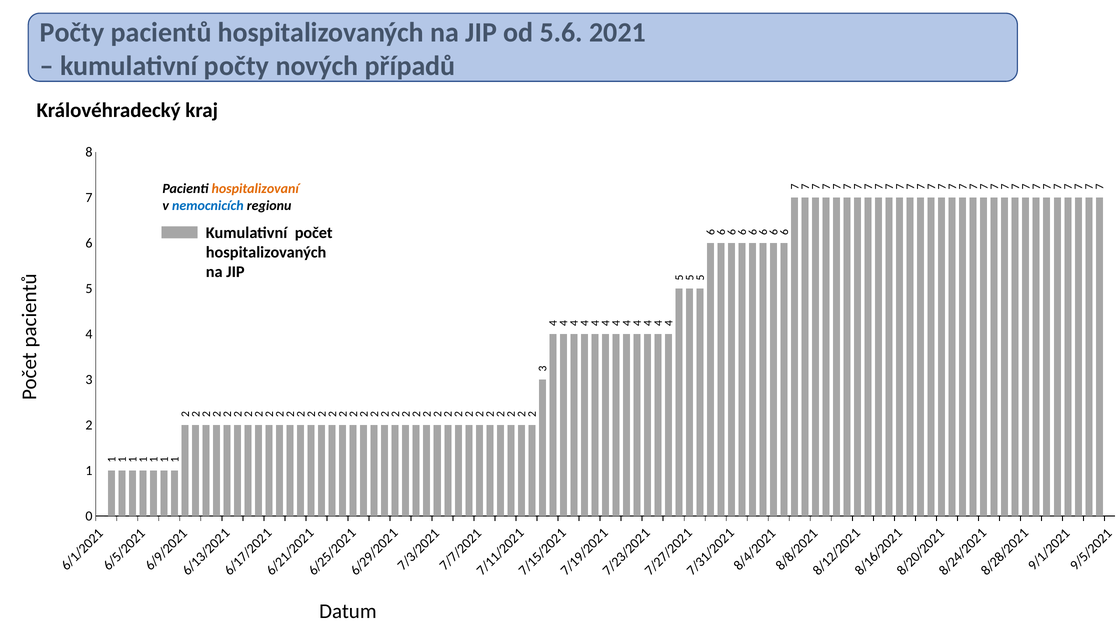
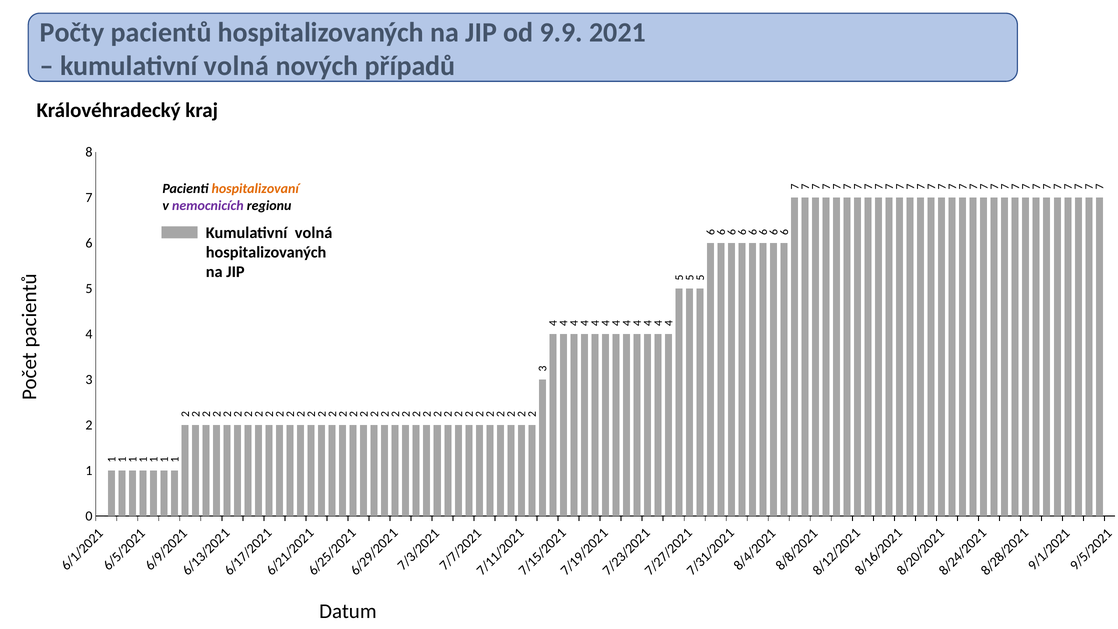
5.6: 5.6 -> 9.9 (561, 32)
počty: počty -> volná (236, 66)
nemocnicích colour: blue -> purple (208, 206)
počet: počet -> volná (314, 233)
